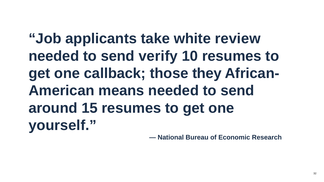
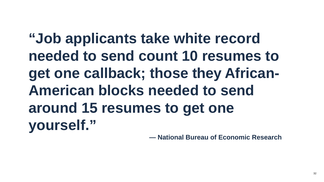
review: review -> record (238, 39)
verify: verify -> count (158, 56)
means: means -> blocks (121, 91)
